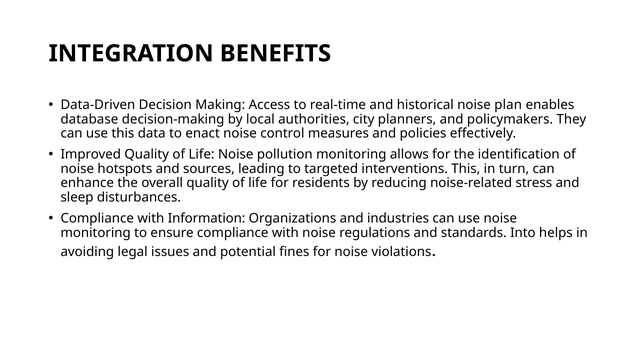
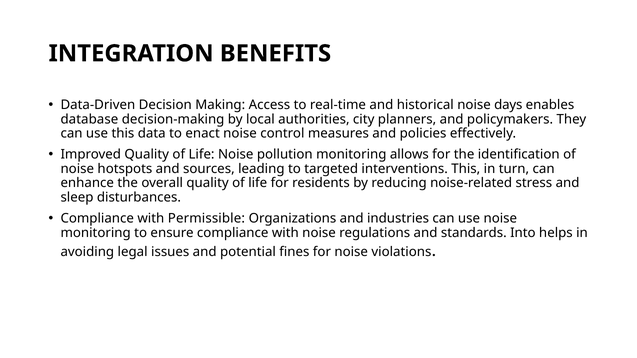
plan: plan -> days (508, 105)
Information: Information -> Permissible (206, 219)
